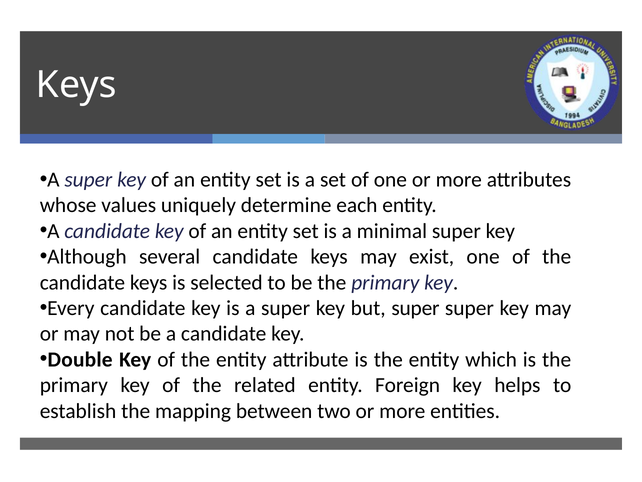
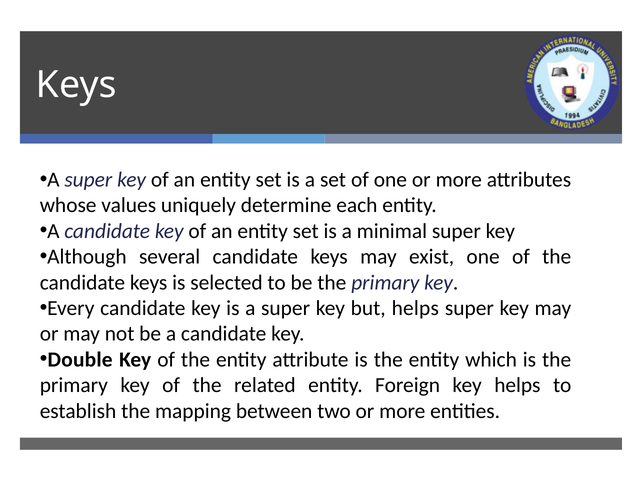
but super: super -> helps (415, 308)
